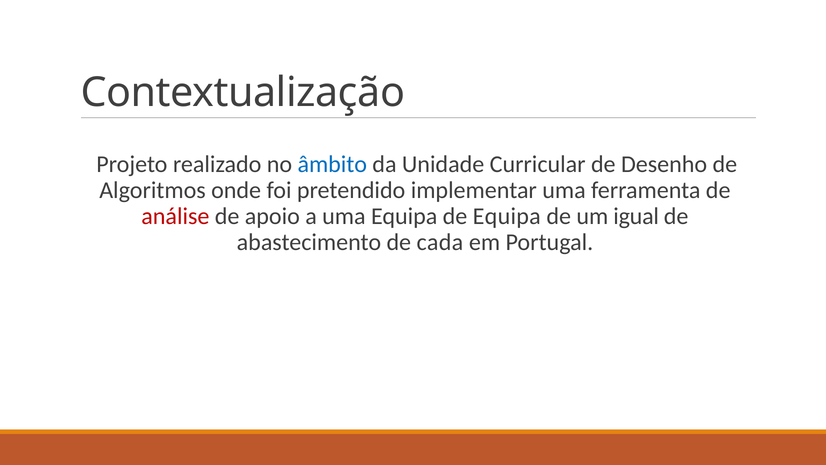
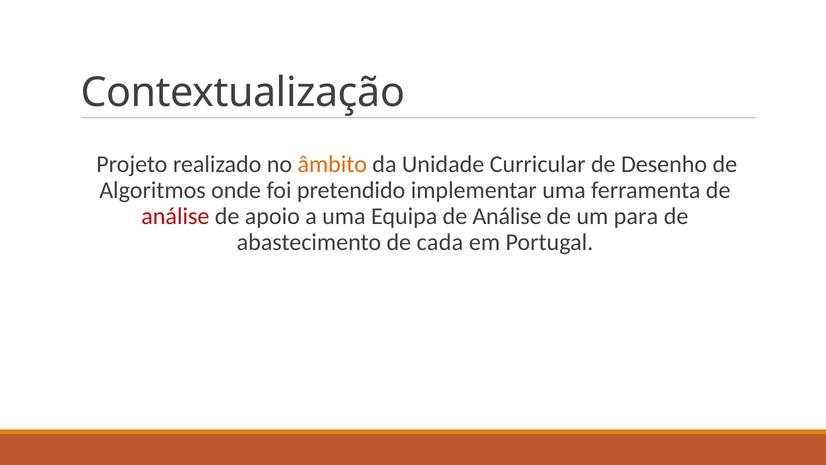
âmbito colour: blue -> orange (332, 164)
Equipa de Equipa: Equipa -> Análise (507, 216)
igual: igual -> para (636, 216)
